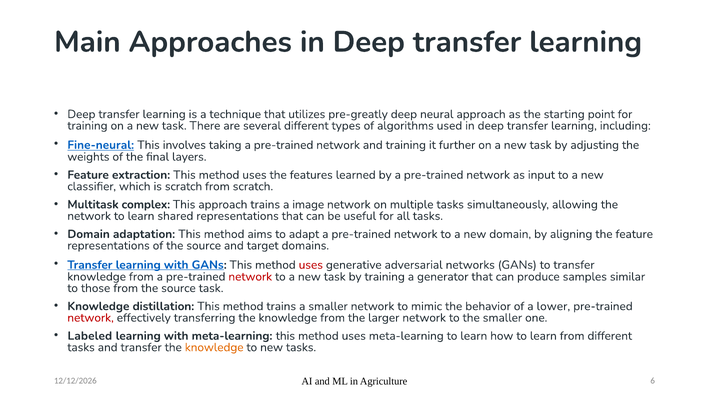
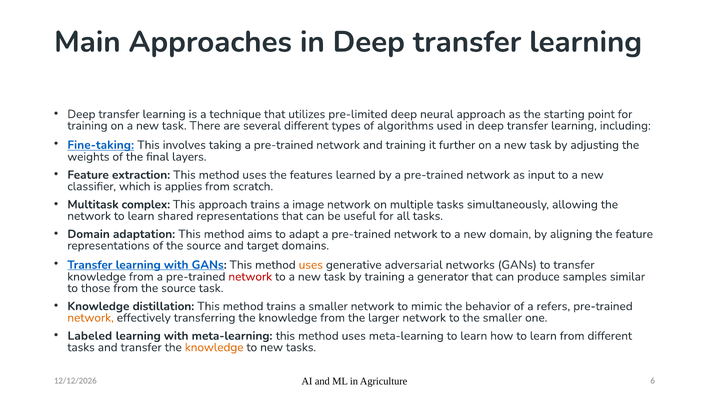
pre-greatly: pre-greatly -> pre-limited (358, 114)
Fine-neural: Fine-neural -> Fine-taking (101, 145)
is scratch: scratch -> applies (184, 186)
uses colour: red -> orange (311, 265)
lower: lower -> refers (553, 306)
network colour: red -> orange (91, 318)
